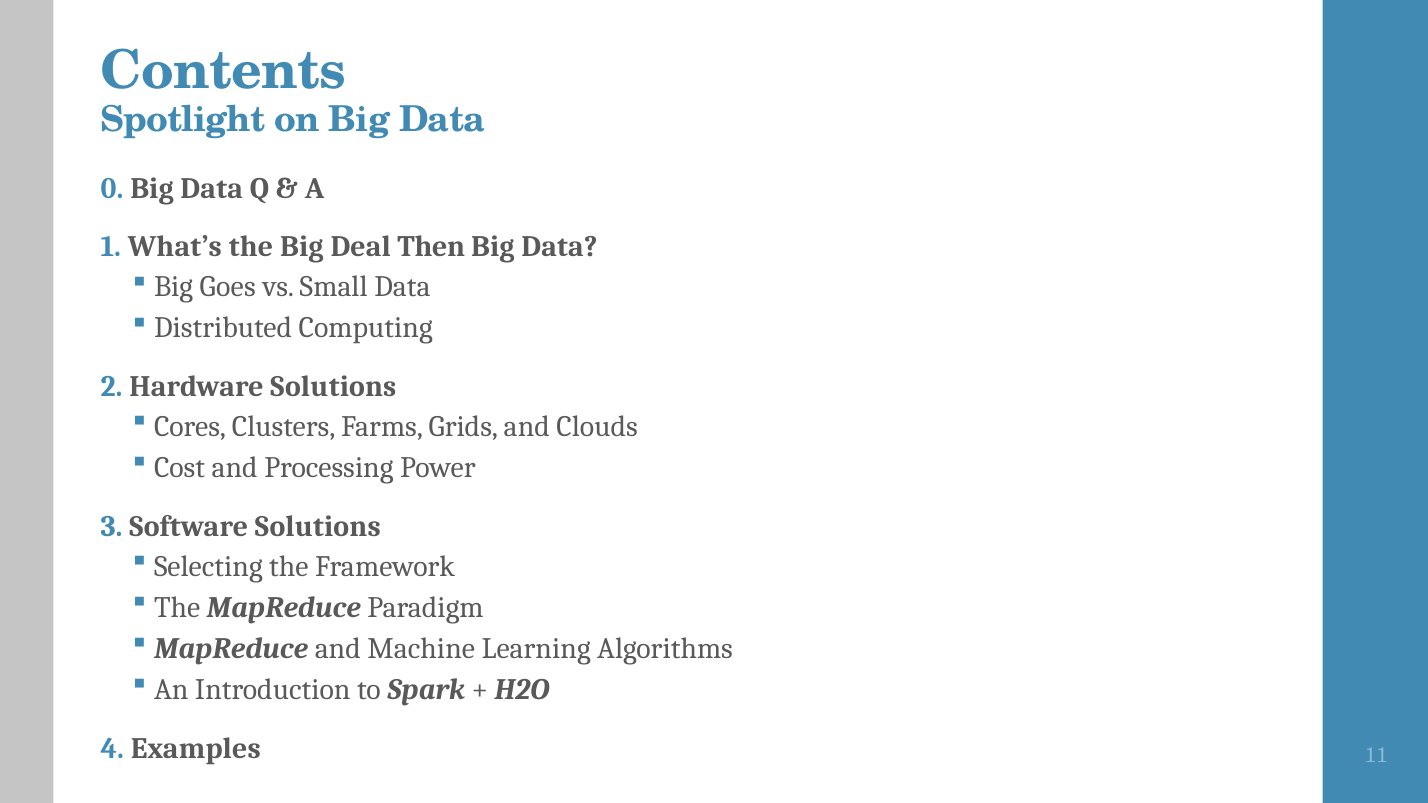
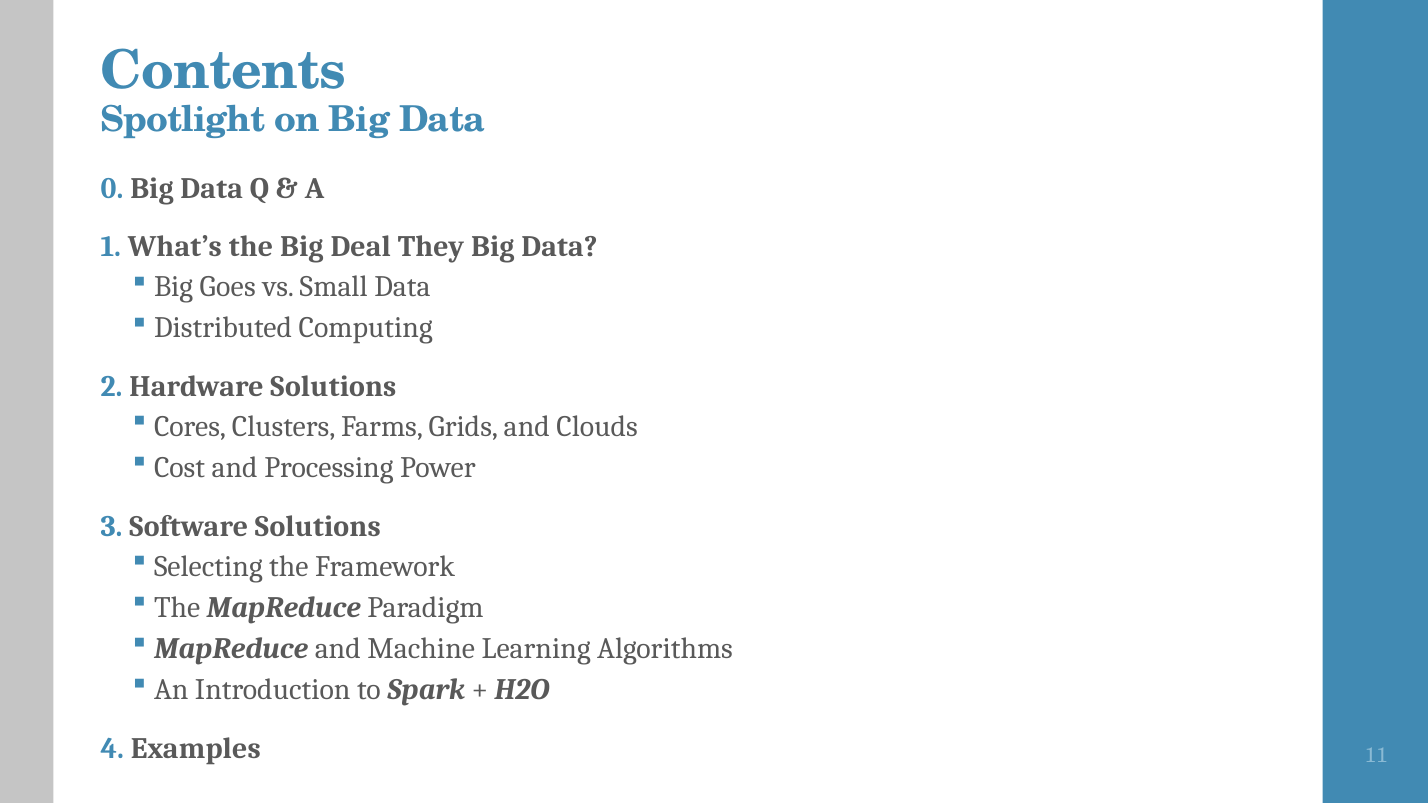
Then: Then -> They (431, 247)
